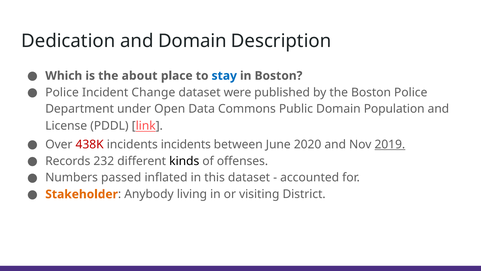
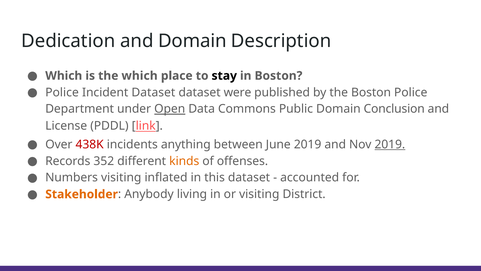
the about: about -> which (140, 76)
stay colour: blue -> black (224, 76)
Incident Change: Change -> Dataset (153, 92)
Open underline: none -> present (170, 109)
Population: Population -> Conclusion (394, 109)
incidents incidents: incidents -> anything (186, 144)
June 2020: 2020 -> 2019 (308, 144)
232: 232 -> 352 (104, 161)
kinds colour: black -> orange (184, 161)
Numbers passed: passed -> visiting (121, 177)
